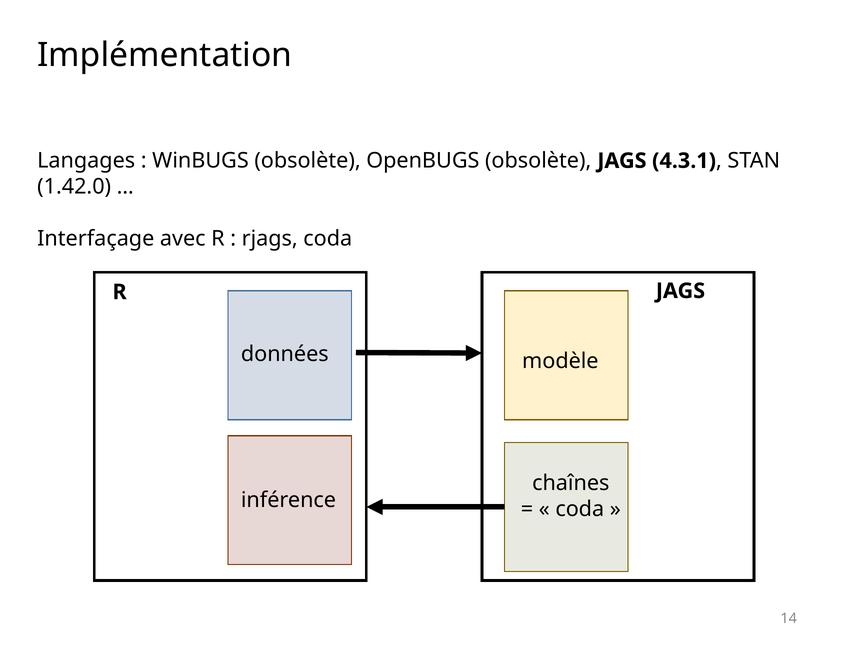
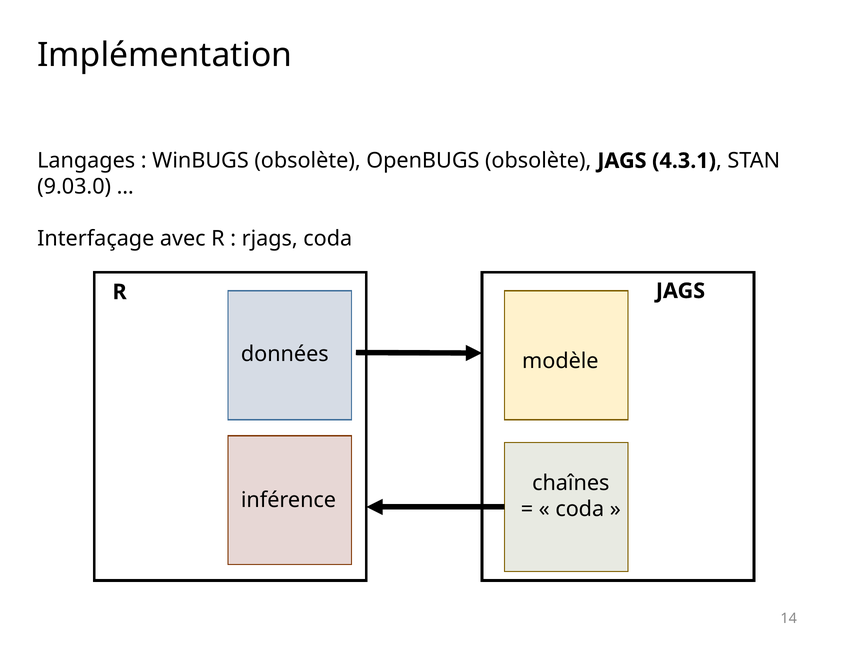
1.42.0: 1.42.0 -> 9.03.0 (74, 187)
